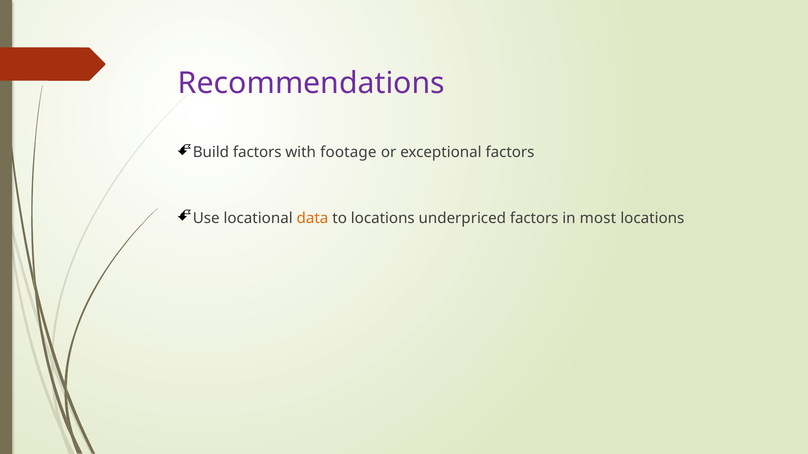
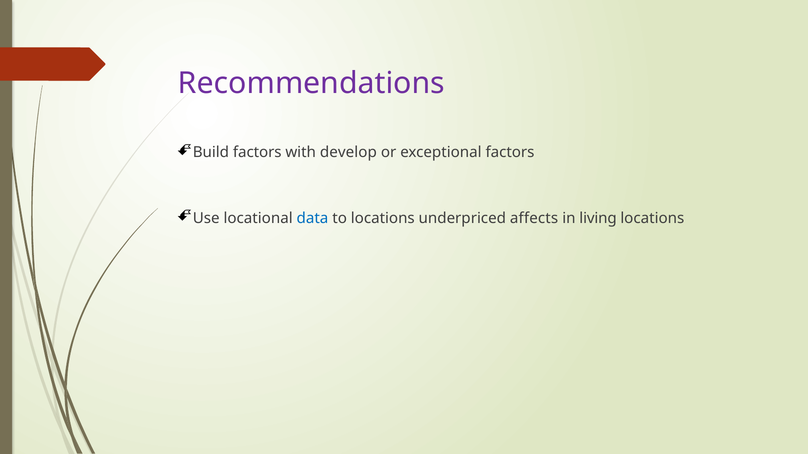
footage: footage -> develop (348, 153)
data colour: orange -> blue (312, 218)
underpriced factors: factors -> affects (534, 218)
most: most -> living (598, 218)
